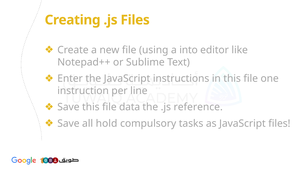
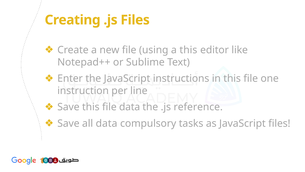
a into: into -> this (188, 50)
all hold: hold -> data (107, 123)
